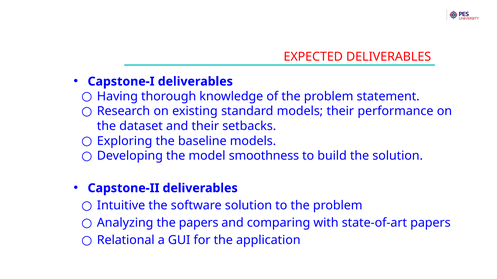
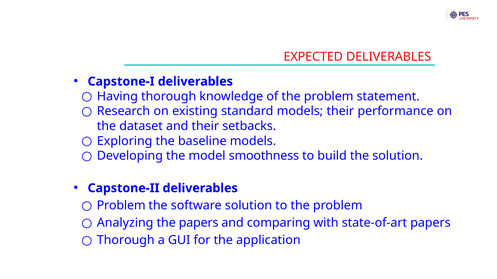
Intuitive: Intuitive -> Problem (121, 206)
Relational: Relational -> Thorough (126, 241)
